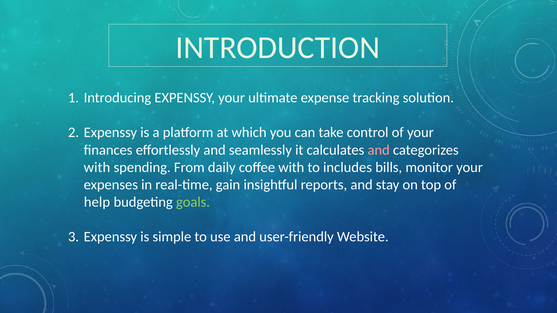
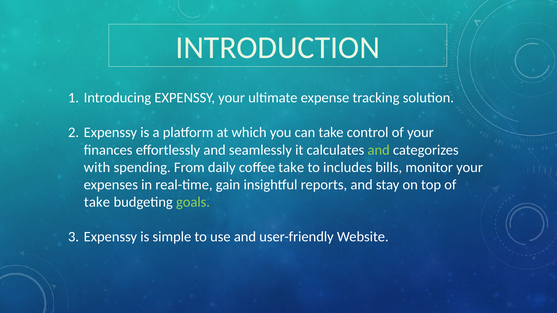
and colour: pink -> light green (379, 150)
coffee with: with -> take (291, 167)
help: help -> take (97, 202)
